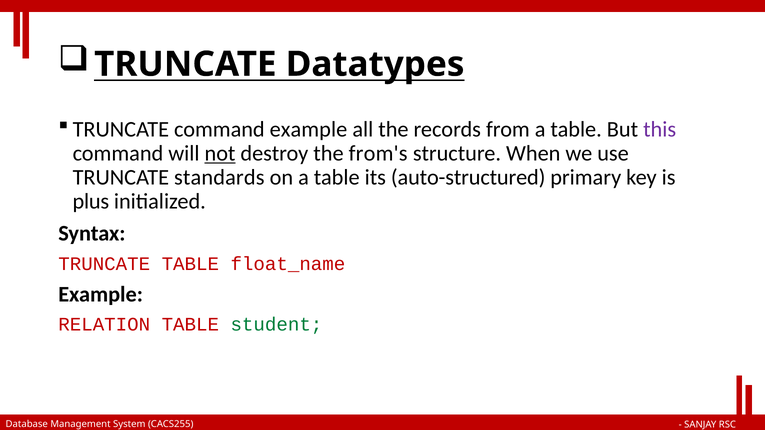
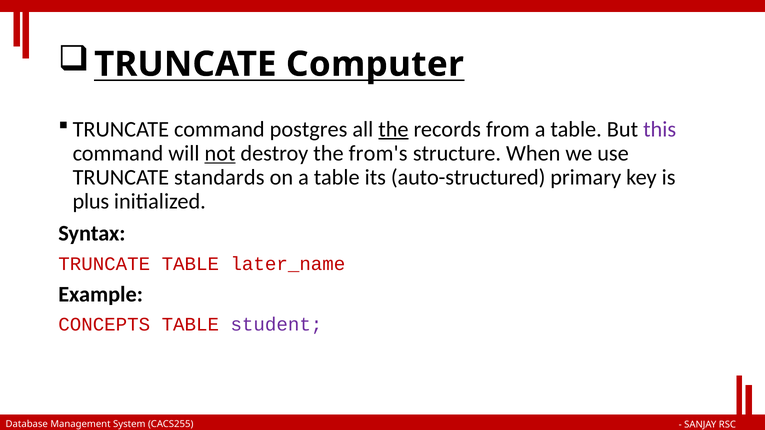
Datatypes: Datatypes -> Computer (375, 64)
command example: example -> postgres (309, 129)
the underline: none -> present (393, 129)
float_name: float_name -> later_name (288, 264)
RELATION: RELATION -> CONCEPTS (104, 325)
student colour: green -> purple (276, 325)
